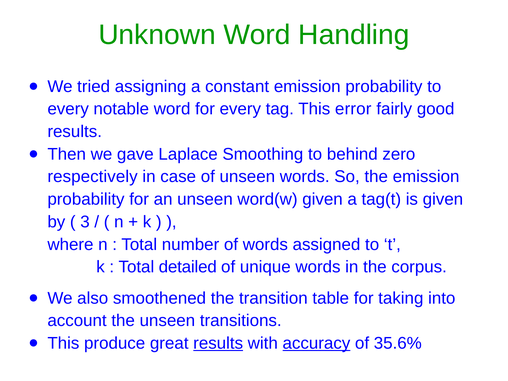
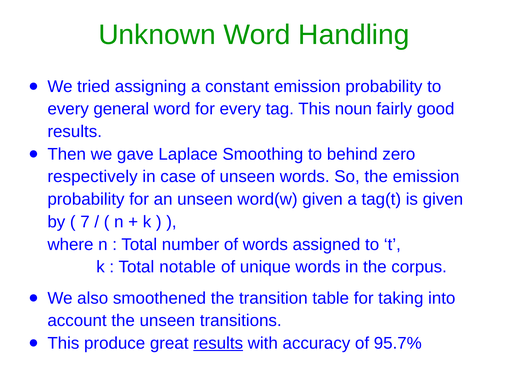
notable: notable -> general (121, 109)
error: error -> noun (353, 109)
3: 3 -> 7 (85, 222)
detailed: detailed -> notable (188, 267)
accuracy underline: present -> none (316, 343)
35.6%: 35.6% -> 95.7% (398, 343)
